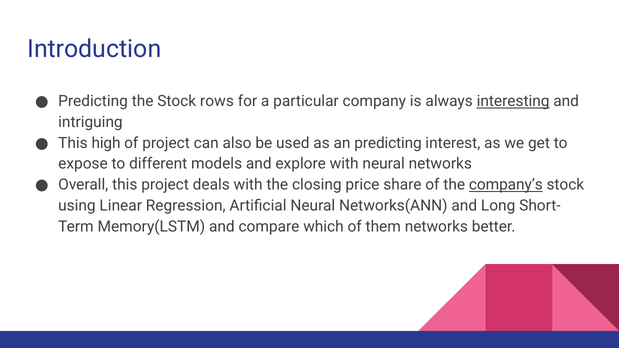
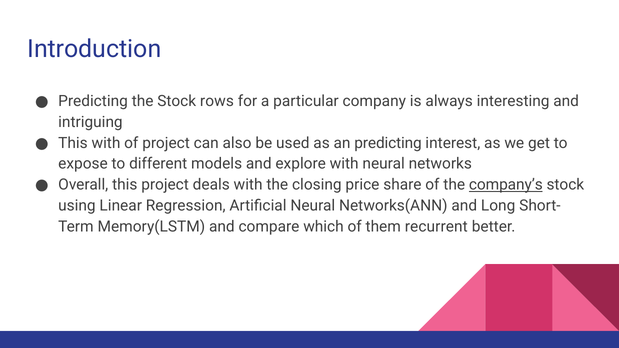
interesting underline: present -> none (513, 101)
This high: high -> with (106, 143)
them networks: networks -> recurrent (436, 227)
